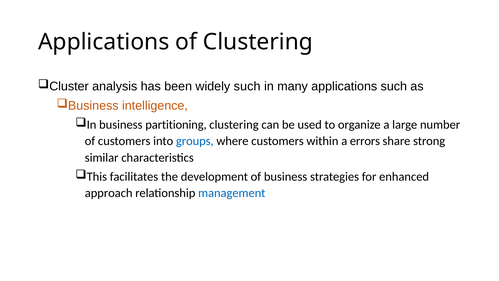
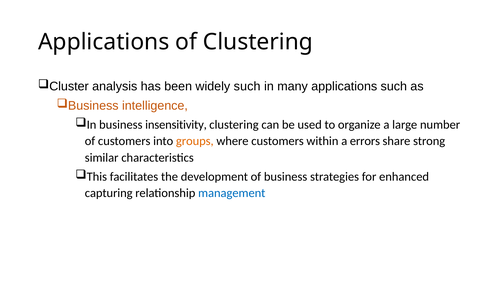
partitioning: partitioning -> insensitivity (176, 125)
groups colour: blue -> orange (195, 141)
approach: approach -> capturing (109, 193)
